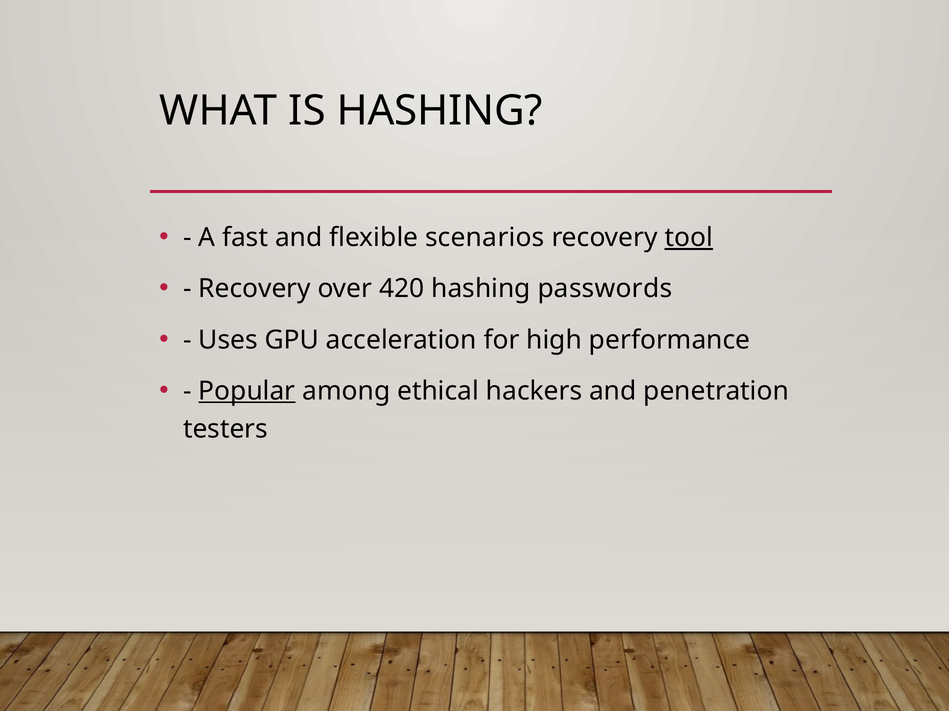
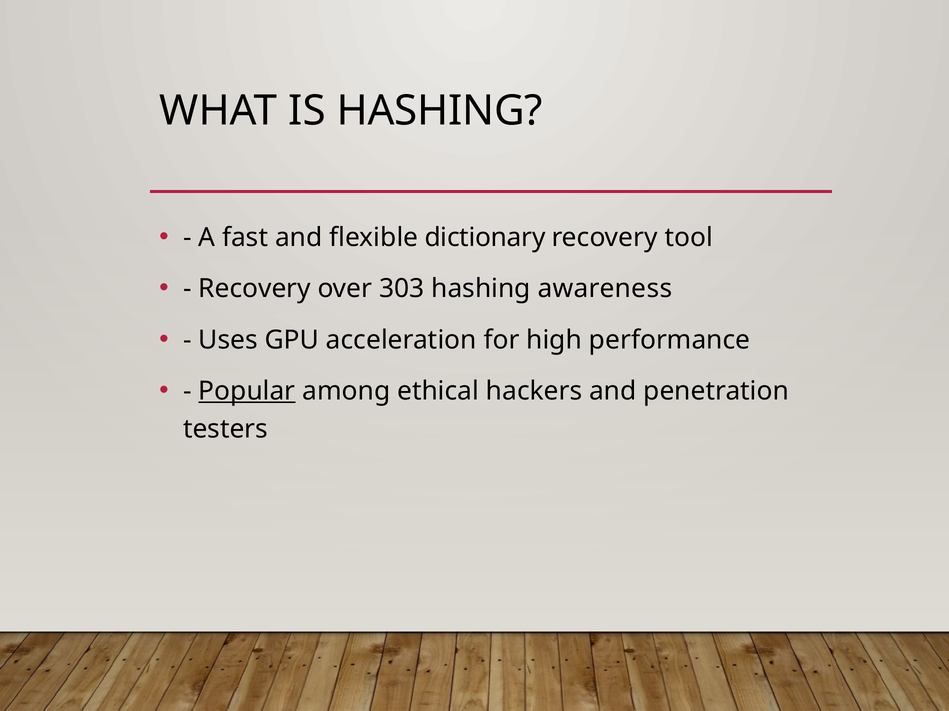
scenarios: scenarios -> dictionary (485, 238)
tool underline: present -> none (689, 238)
420: 420 -> 303 (402, 289)
passwords: passwords -> awareness (605, 289)
